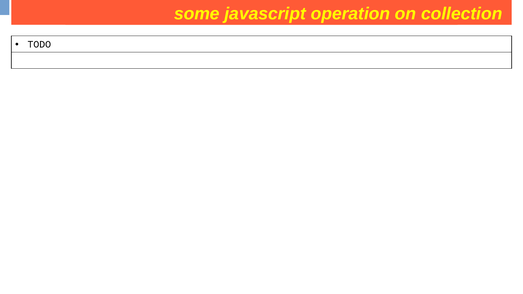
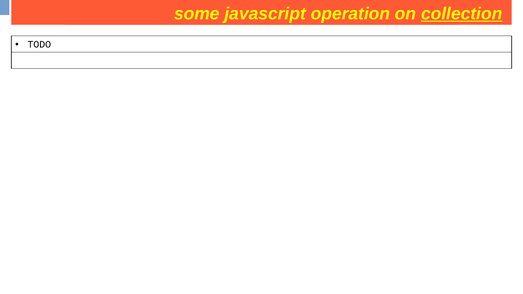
collection underline: none -> present (462, 14)
